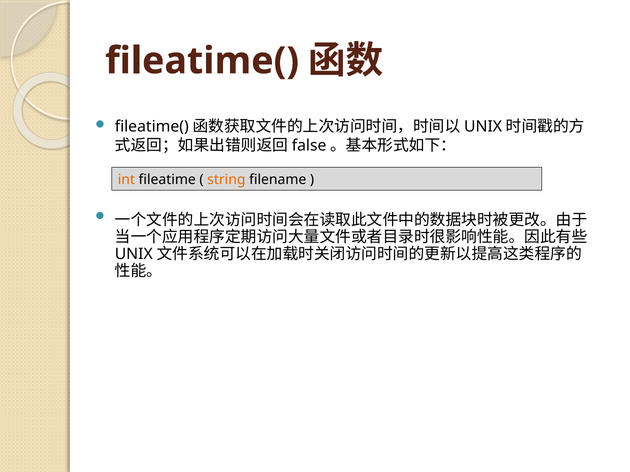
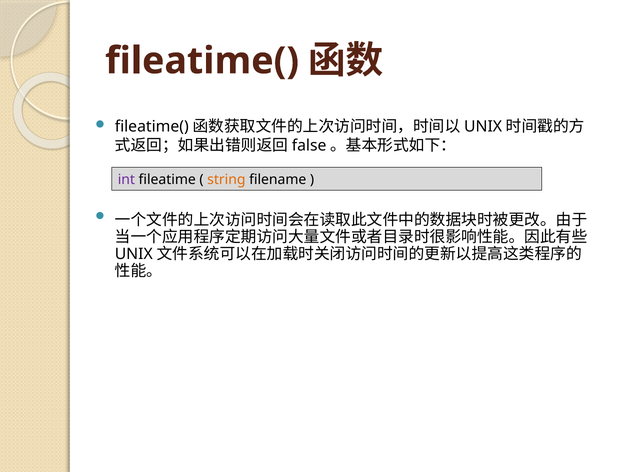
int colour: orange -> purple (126, 180)
